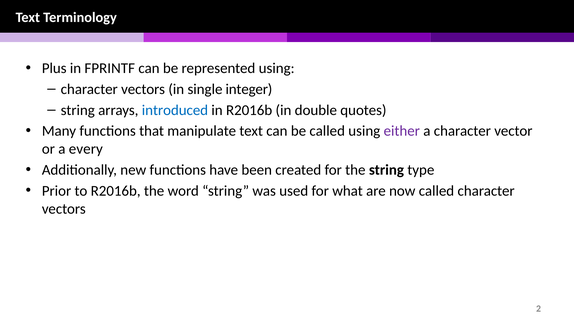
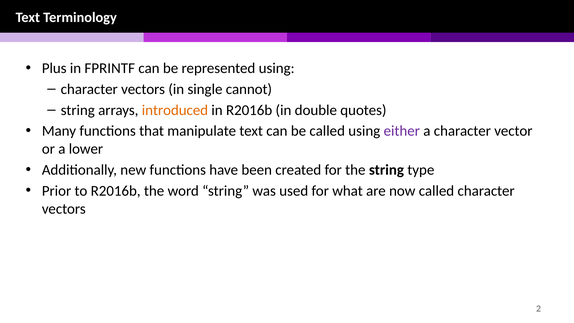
integer: integer -> cannot (249, 89)
introduced colour: blue -> orange (175, 110)
every: every -> lower (86, 149)
